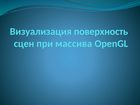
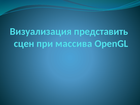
поверхность: поверхность -> представить (101, 32)
